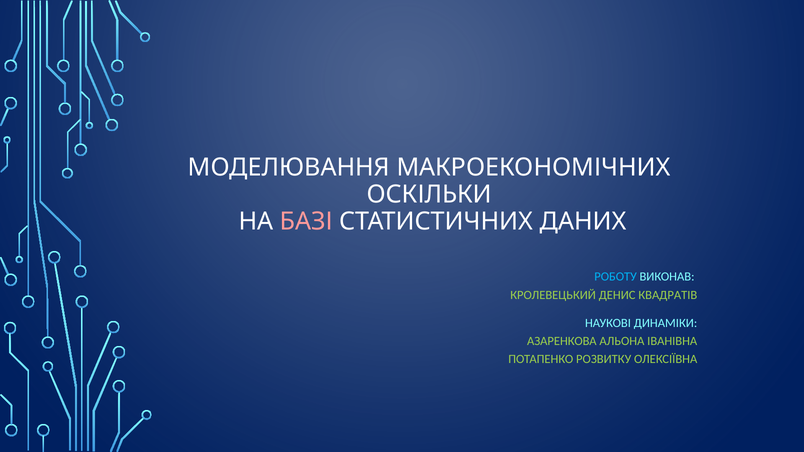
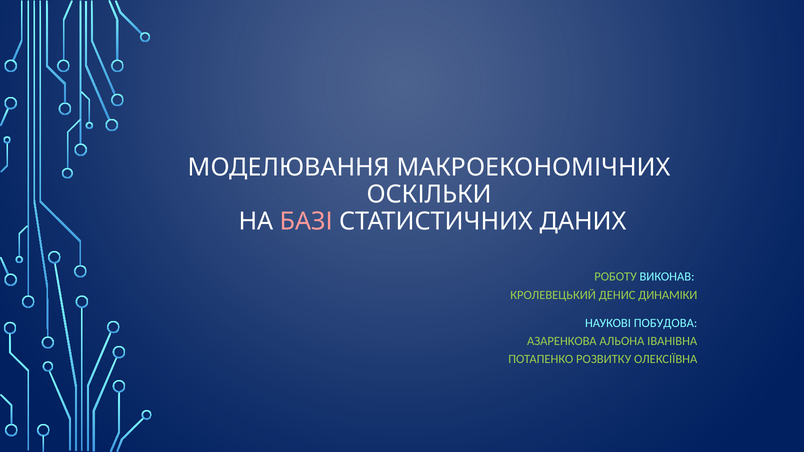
РОБОТУ colour: light blue -> light green (616, 277)
КВАДРАТІВ: КВАДРАТІВ -> ДИНАМІКИ (668, 295)
ДИНАМІКИ: ДИНАМІКИ -> ПОБУДОВА (666, 323)
